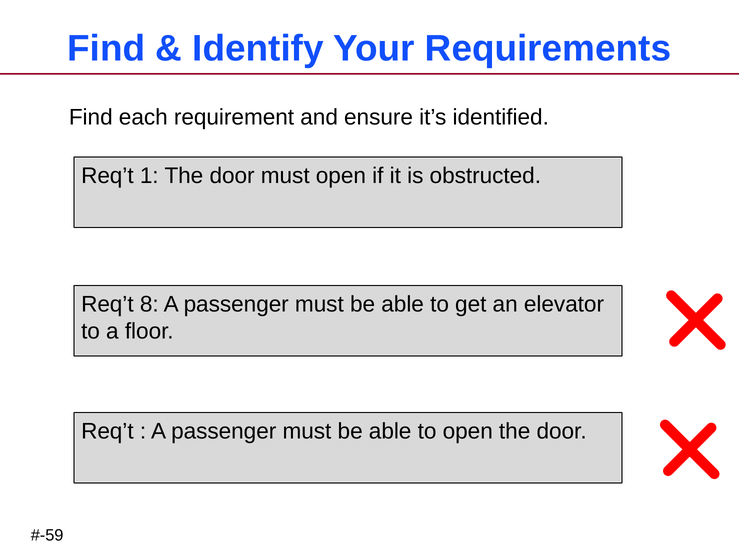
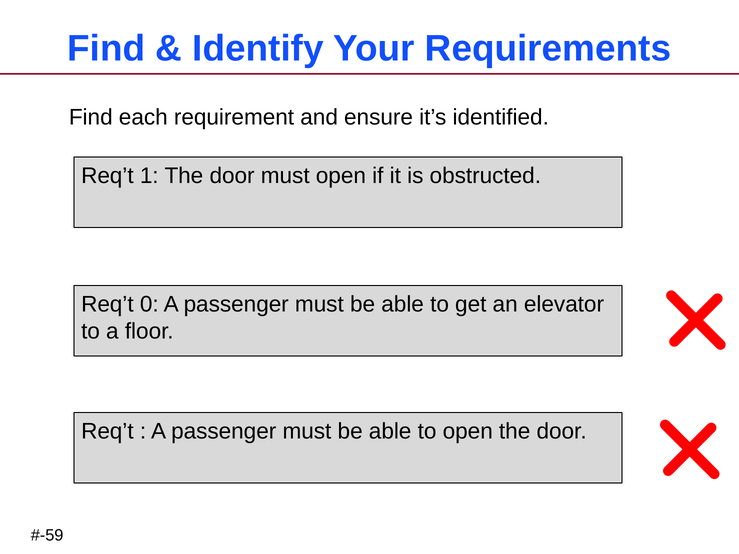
8: 8 -> 0 (149, 304)
